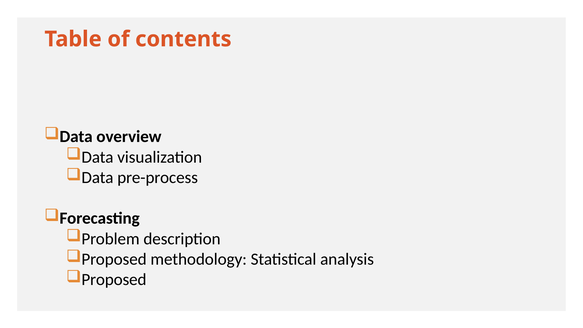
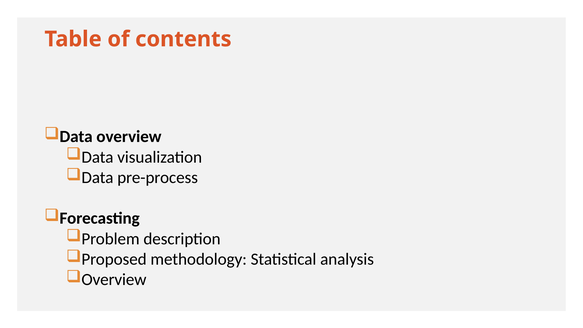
Proposed: Proposed -> Overview (114, 280)
